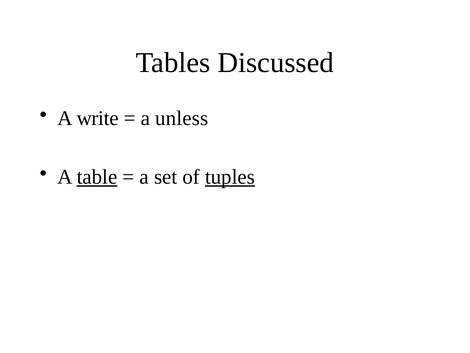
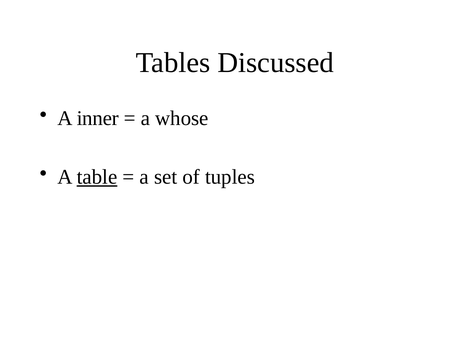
write: write -> inner (98, 118)
unless: unless -> whose (182, 118)
tuples underline: present -> none (230, 177)
